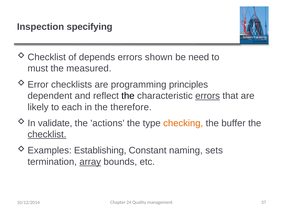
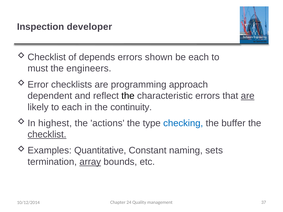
specifying: specifying -> developer (89, 27)
be need: need -> each (199, 57)
measured: measured -> engineers (89, 69)
principles: principles -> approach (188, 85)
errors underline: present -> none (208, 96)
are underline: none -> present (248, 96)
therefore: therefore -> continuity (131, 107)
validate: validate -> highest (55, 123)
checking colour: orange -> blue (183, 123)
Establishing: Establishing -> Quantitative (100, 151)
